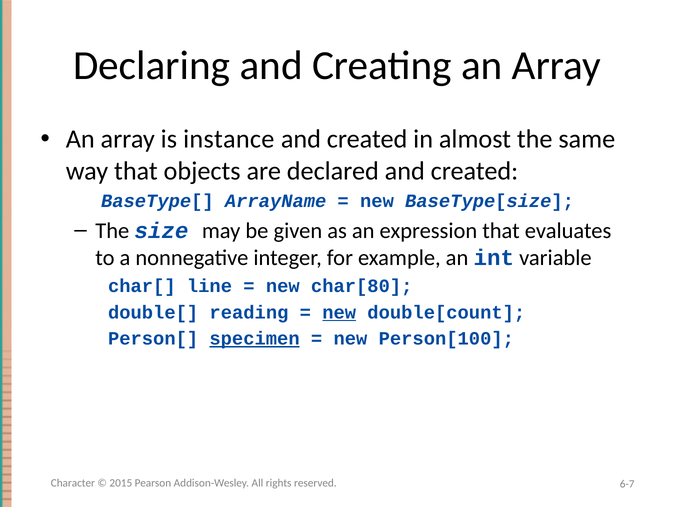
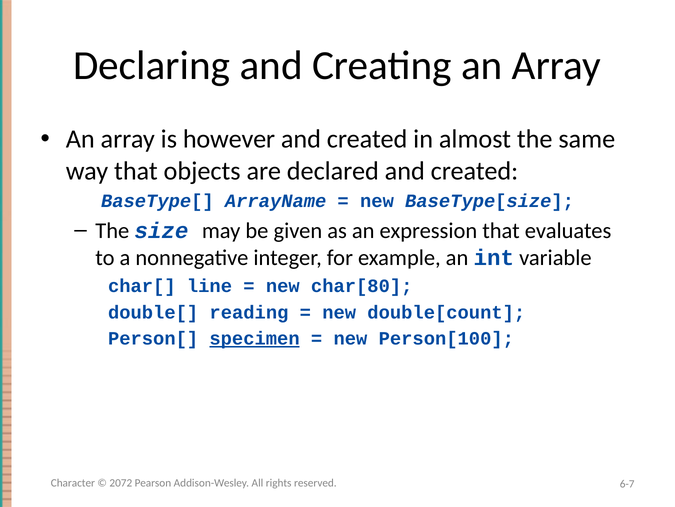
instance: instance -> however (229, 139)
new underline: present -> none (339, 312)
2015: 2015 -> 2072 (121, 482)
